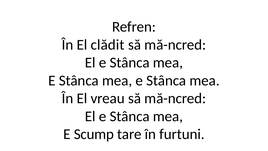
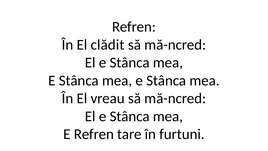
E Scump: Scump -> Refren (94, 134)
